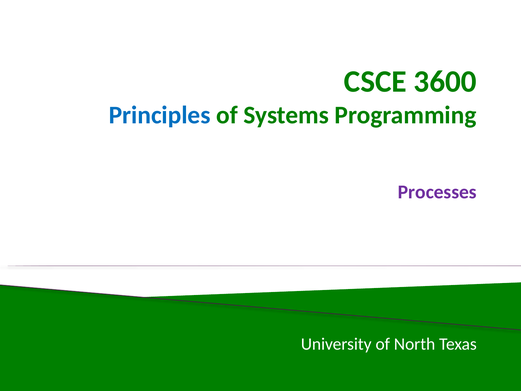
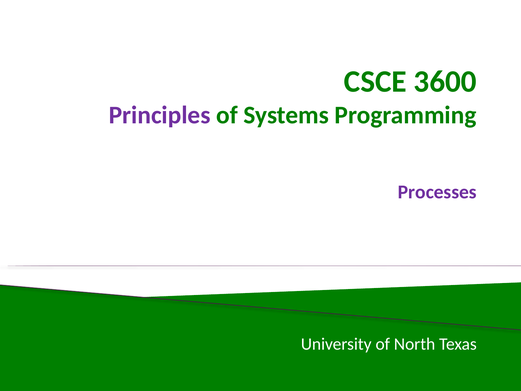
Principles colour: blue -> purple (160, 115)
